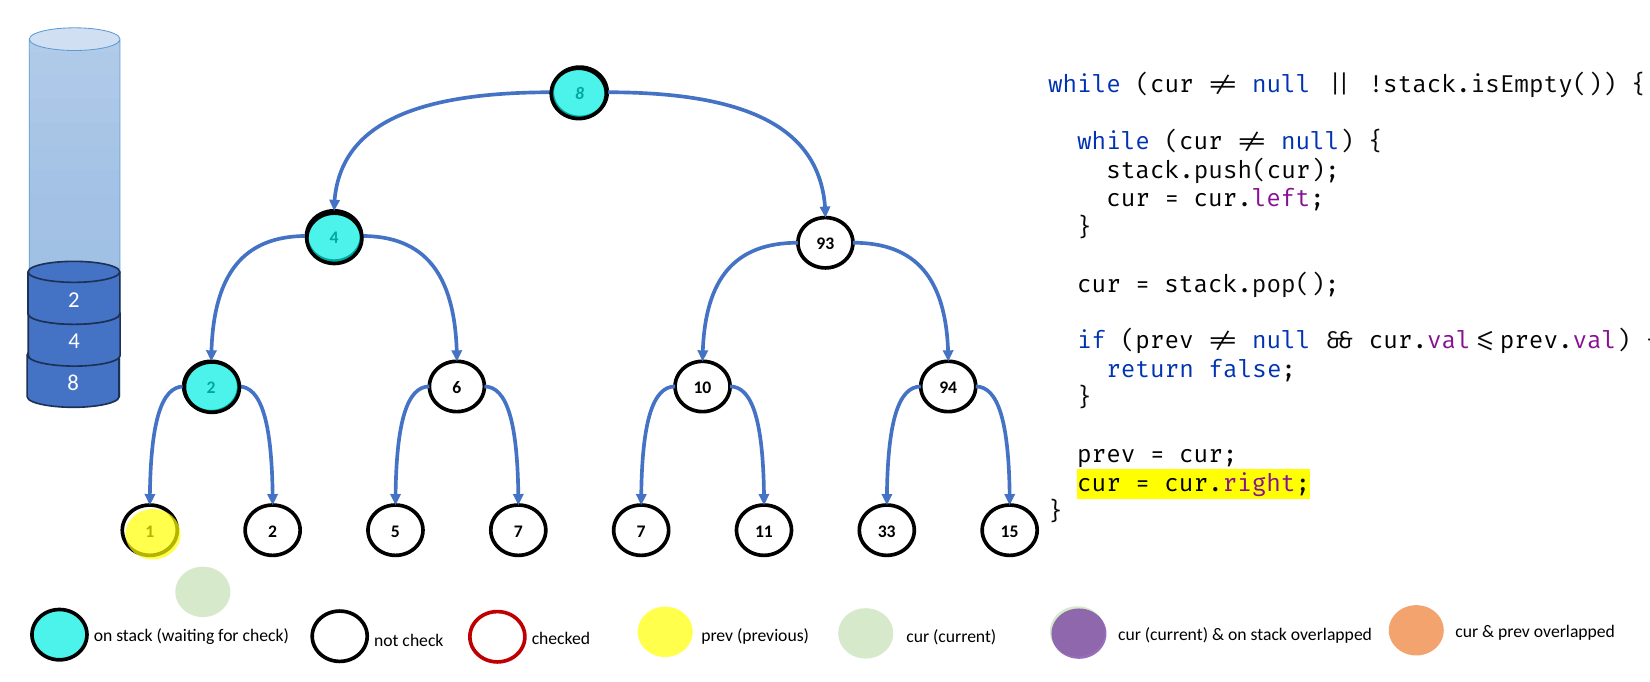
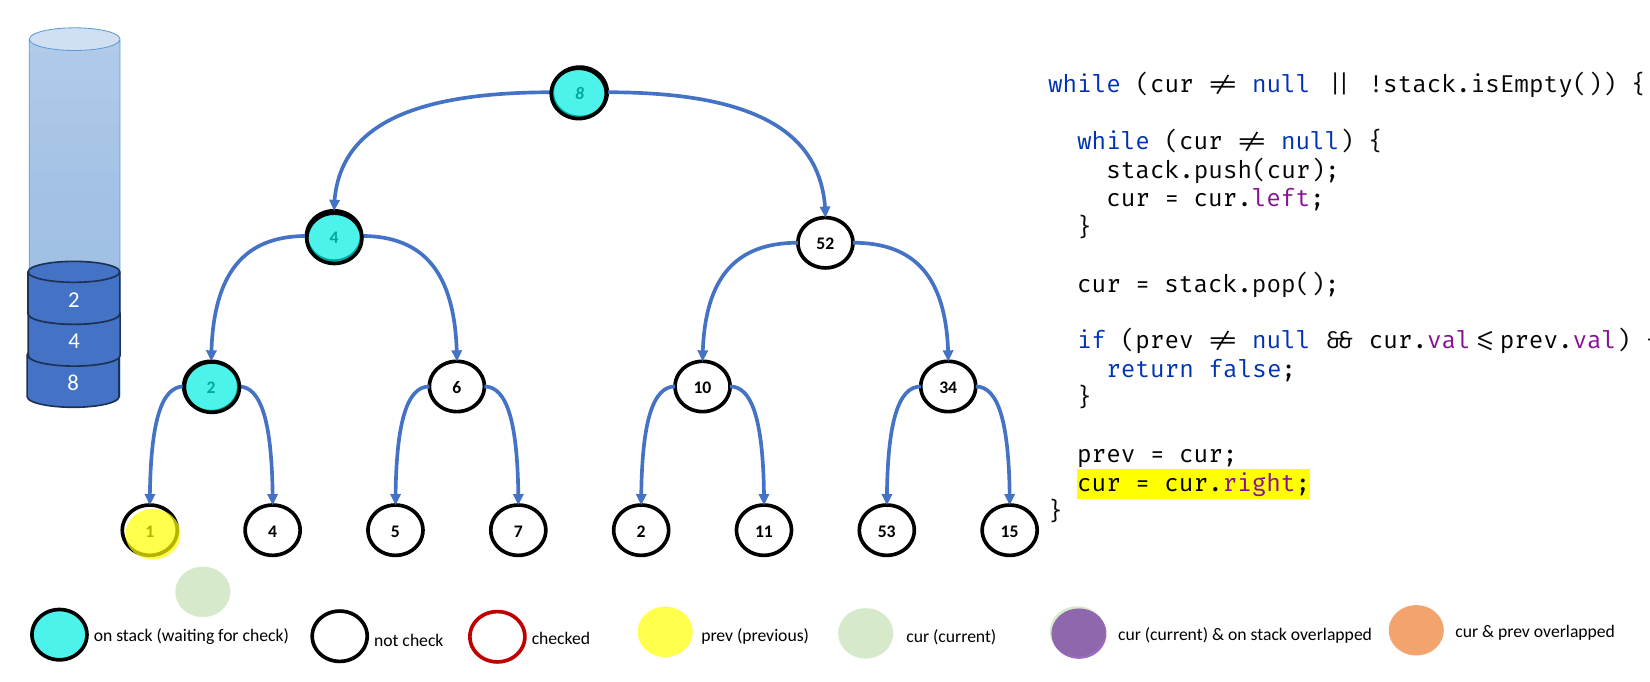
93: 93 -> 52 (825, 244)
94: 94 -> 34 (948, 388)
2: 2 -> 4 (273, 531)
7 7: 7 -> 2 (641, 531)
33: 33 -> 53 (887, 531)
